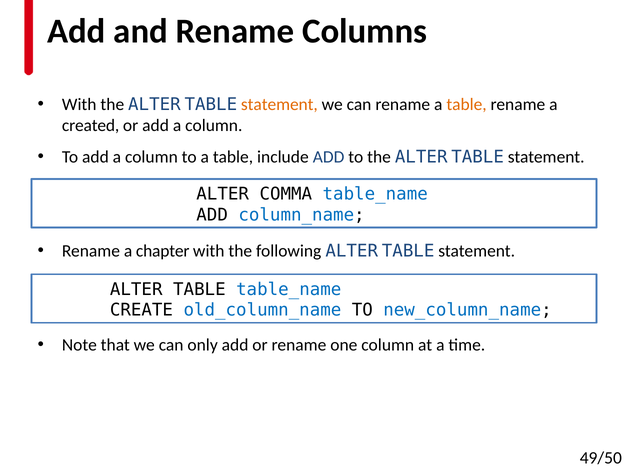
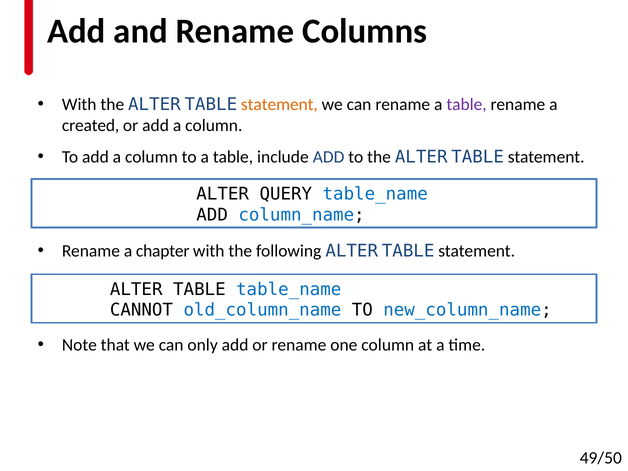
table colour: orange -> purple (467, 104)
COMMA: COMMA -> QUERY (286, 194)
CREATE: CREATE -> CANNOT (141, 310)
